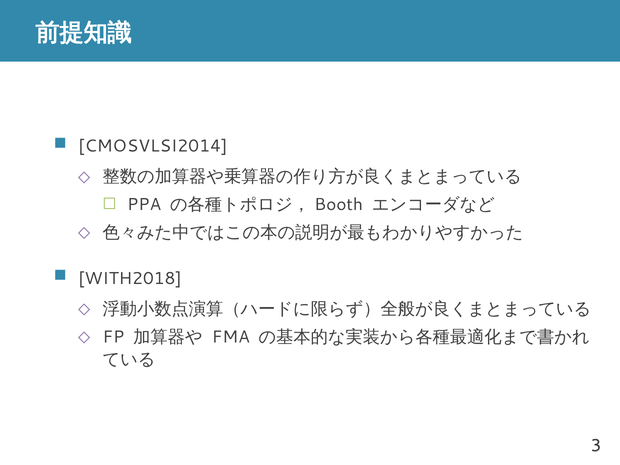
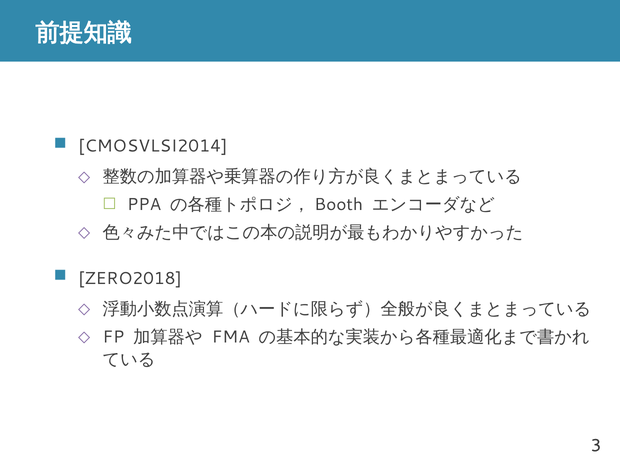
WITH2018: WITH2018 -> ZERO2018 (130, 279)
